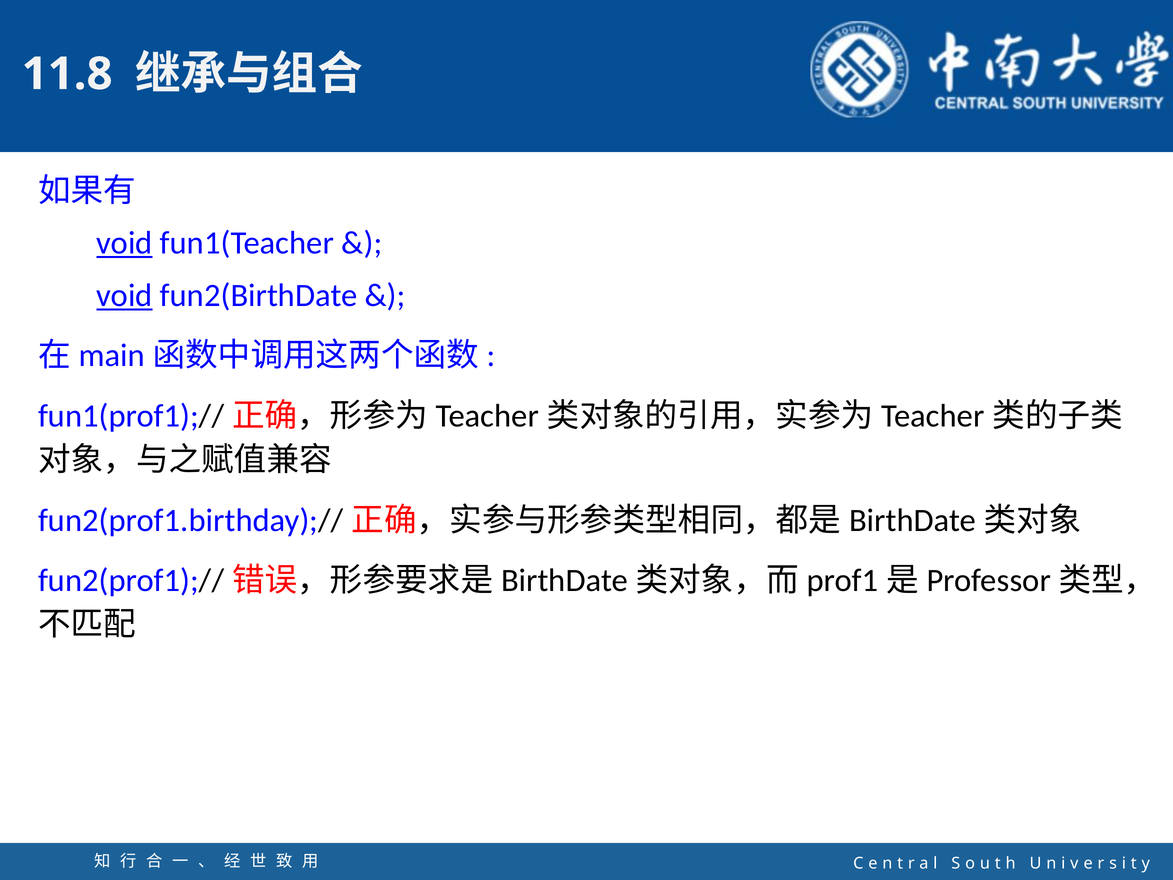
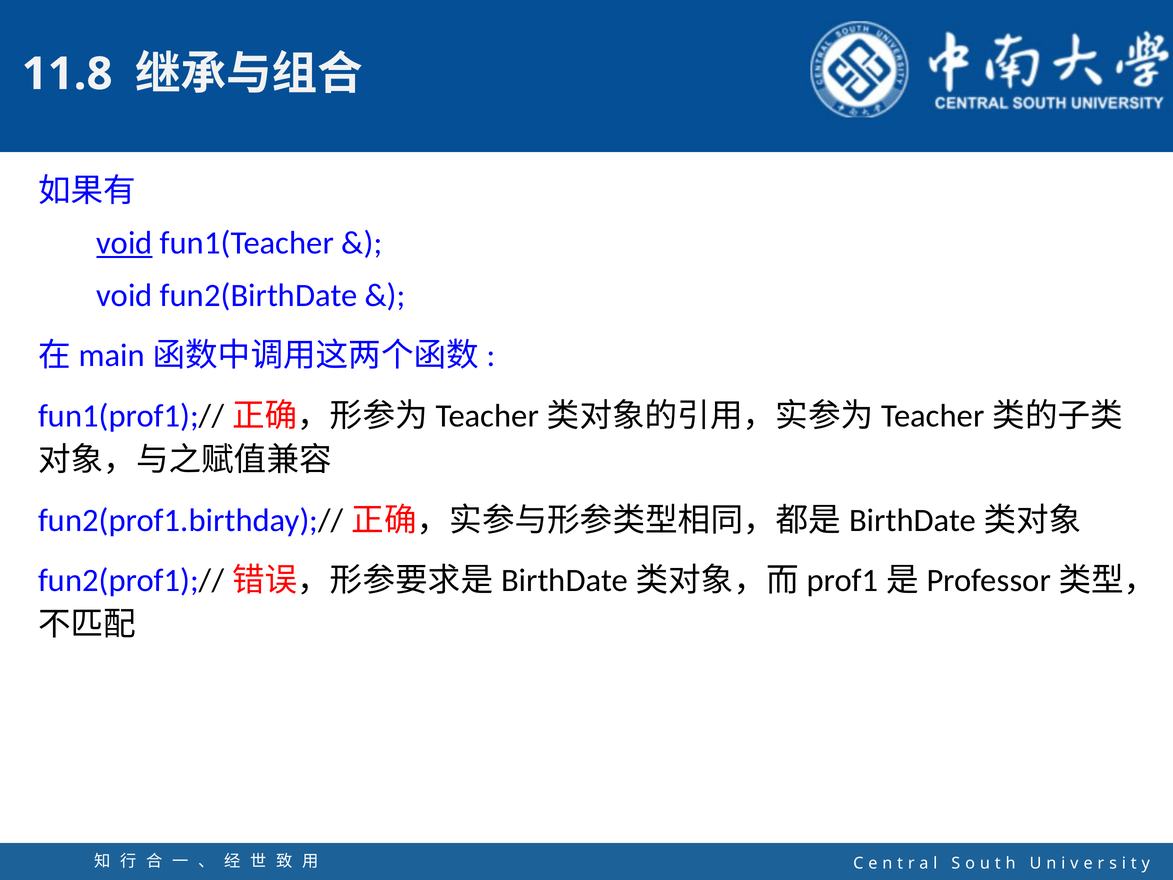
void underline: present -> none (124, 295)
